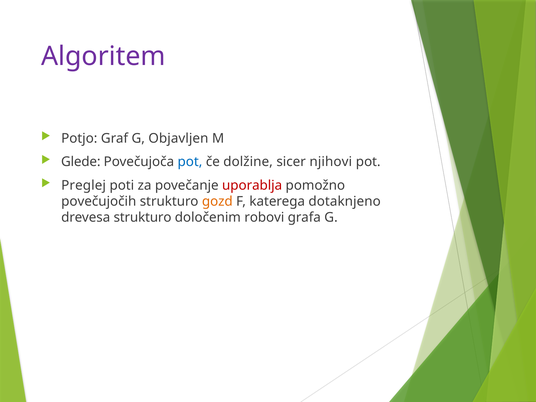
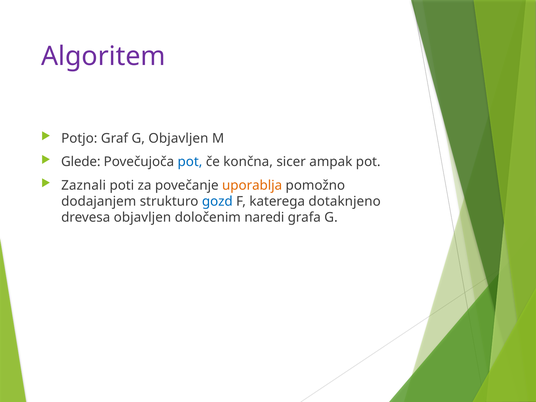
dolžine: dolžine -> končna (248, 162)
njihovi: njihovi -> ampak (331, 162)
Preglej: Preglej -> Zaznali (84, 185)
uporablja colour: red -> orange (252, 185)
povečujočih: povečujočih -> dodajanjem (99, 201)
gozd colour: orange -> blue (217, 201)
drevesa strukturo: strukturo -> objavljen (142, 218)
robovi: robovi -> naredi (264, 218)
